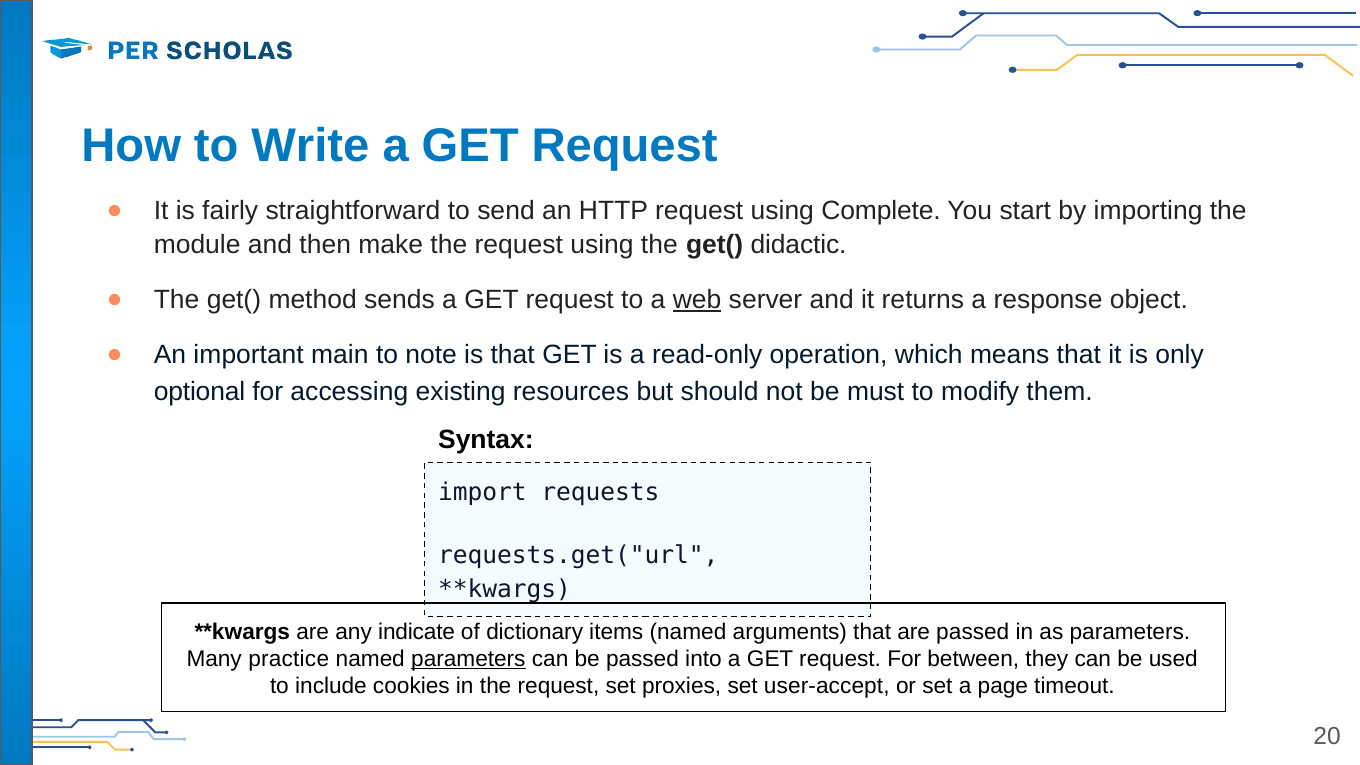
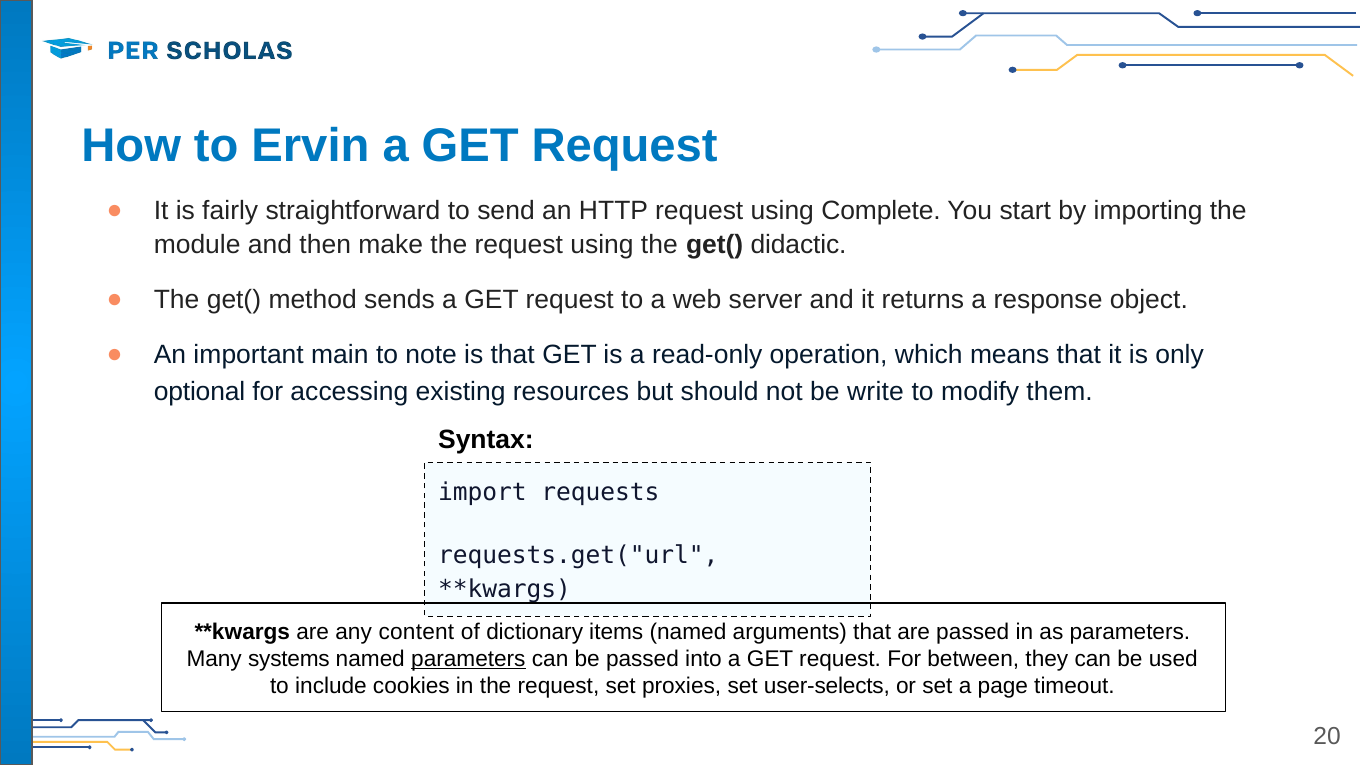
Write: Write -> Ervin (310, 146)
web underline: present -> none (697, 300)
must: must -> write (876, 392)
indicate: indicate -> content (416, 632)
practice: practice -> systems (289, 659)
user-accept: user-accept -> user-selects (827, 686)
